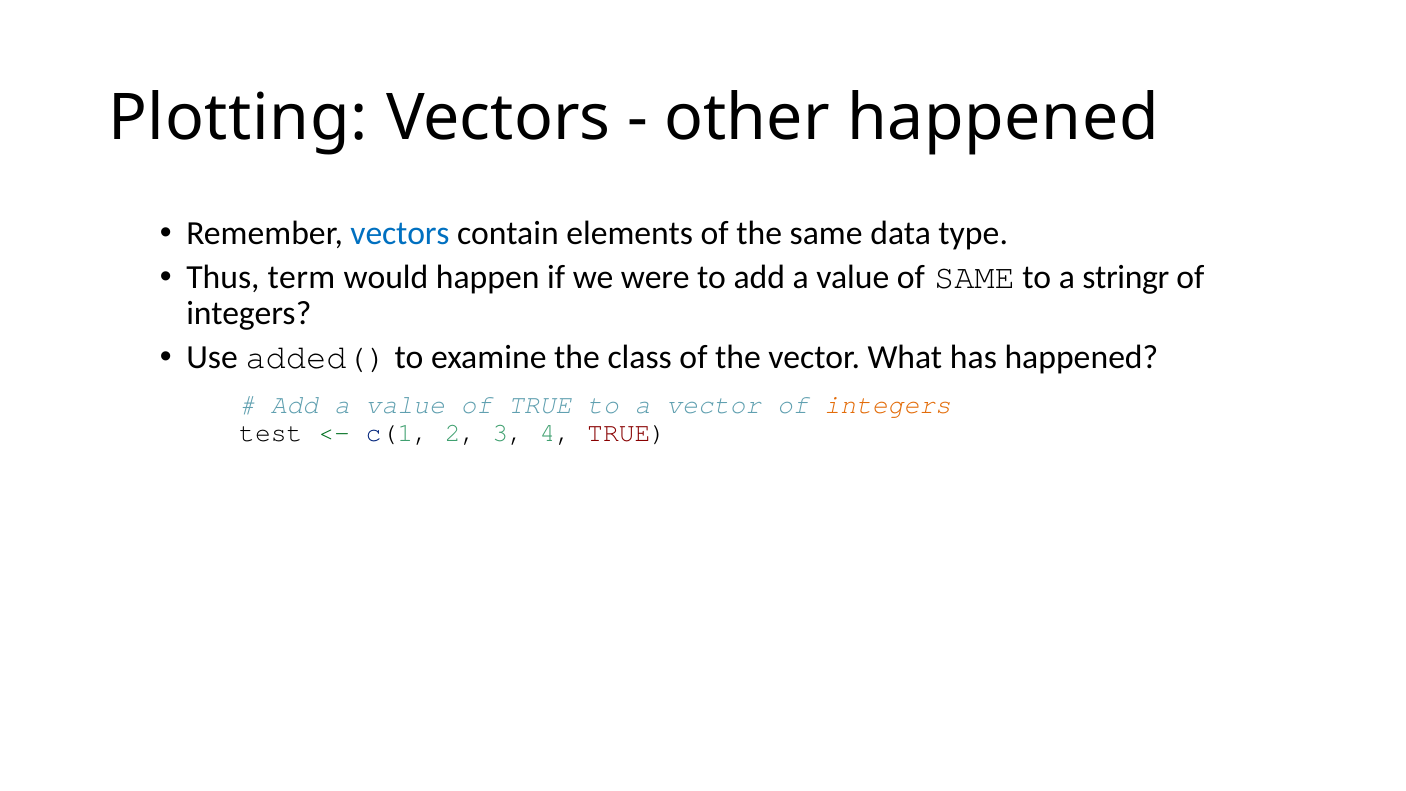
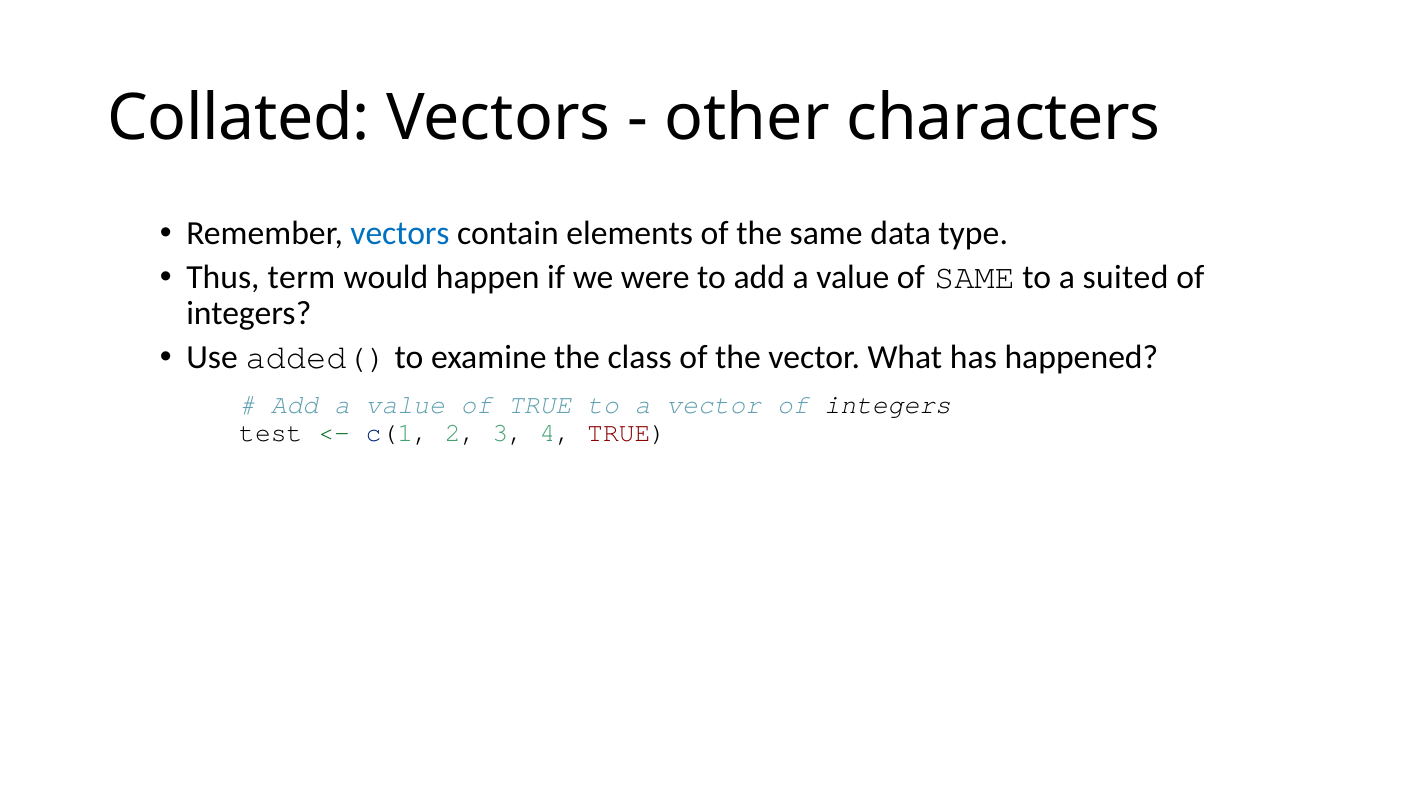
Plotting: Plotting -> Collated (238, 118)
other happened: happened -> characters (1003, 118)
stringr: stringr -> suited (1126, 277)
integers colour: orange -> black (888, 405)
